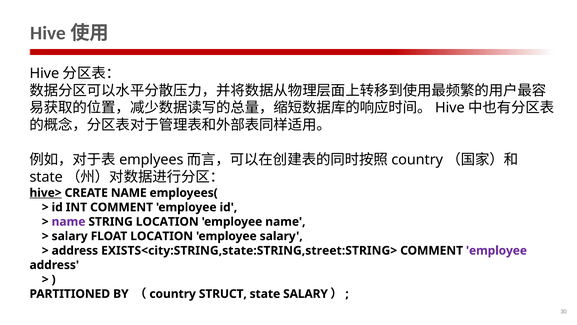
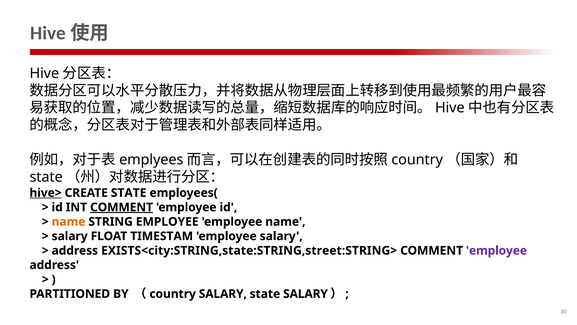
CREATE NAME: NAME -> STATE (129, 193)
COMMENT underline: none -> present (122, 207)
name colour: purple -> orange (69, 222)
STRING LOCATION: LOCATION -> EMPLOYEE (167, 222)
FLOAT LOCATION: LOCATION -> TIMESTAM (162, 236)
STRUCT: STRUCT -> SALARY (223, 294)
